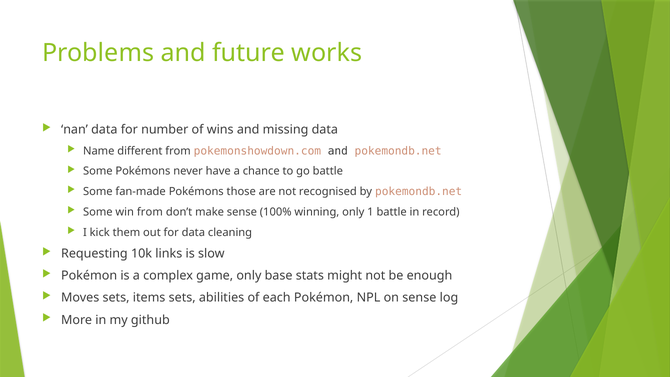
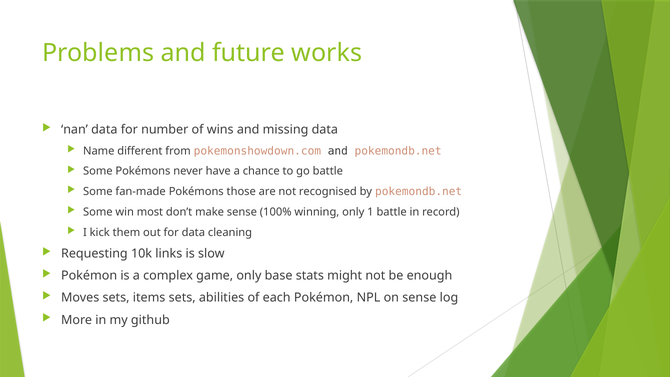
win from: from -> most (150, 212)
